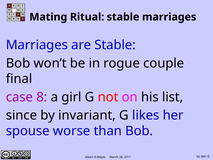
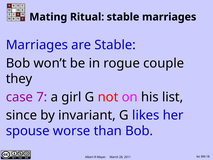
final: final -> they (19, 79)
8: 8 -> 7 (42, 97)
